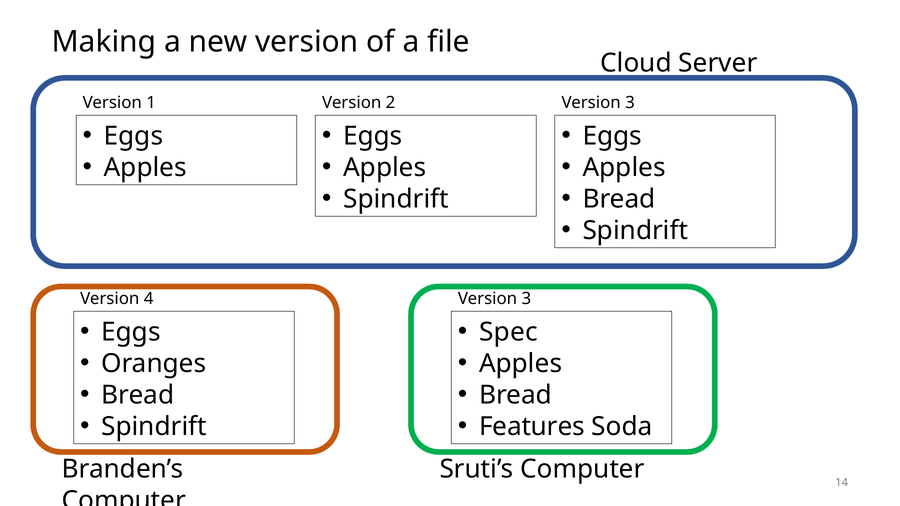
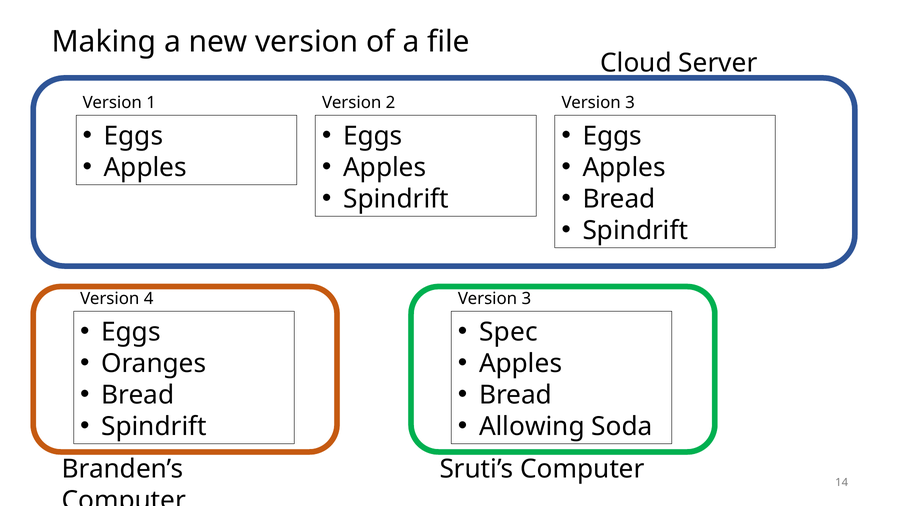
Features: Features -> Allowing (532, 427)
